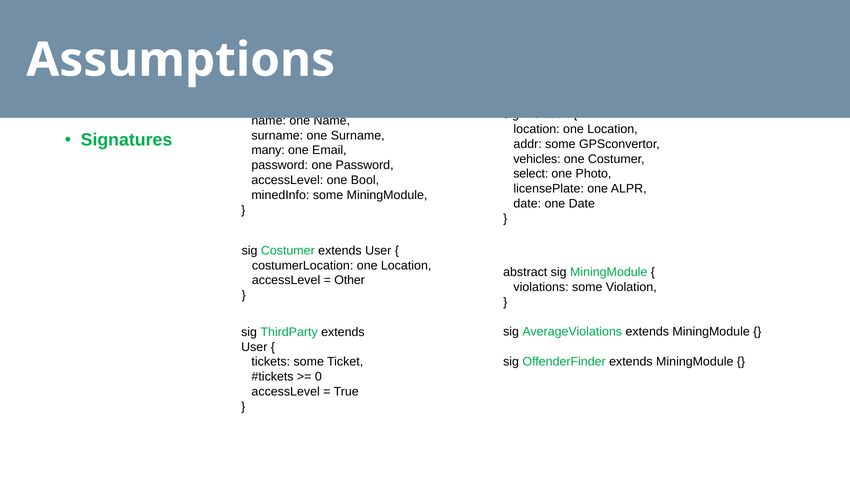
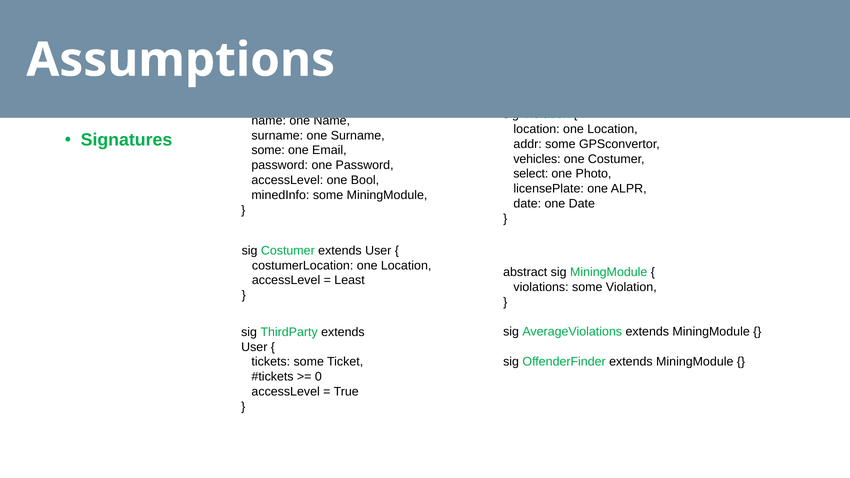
many: many -> some (268, 150)
Other: Other -> Least (350, 280)
